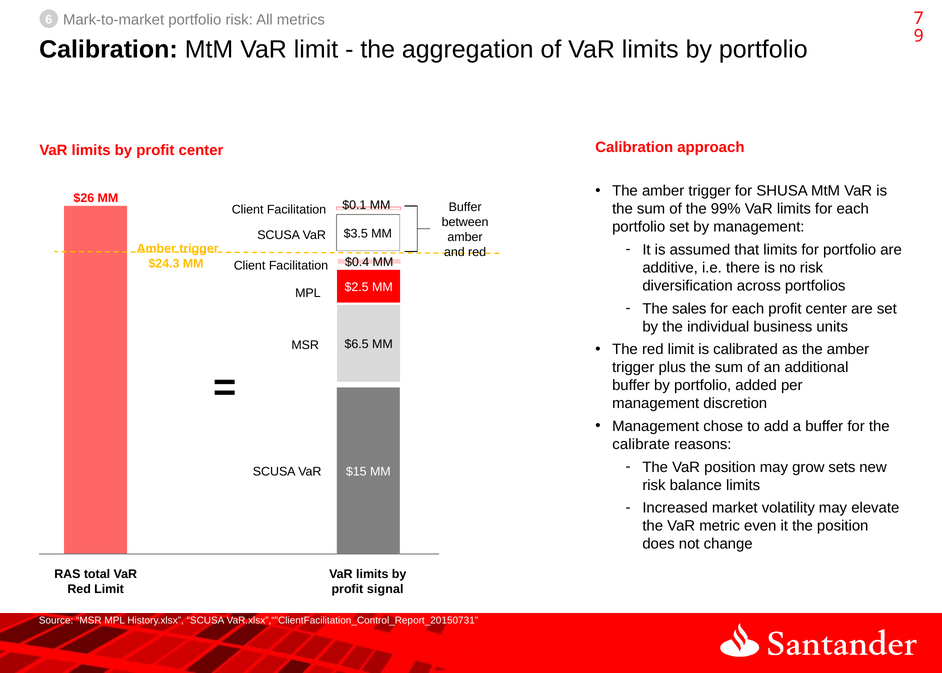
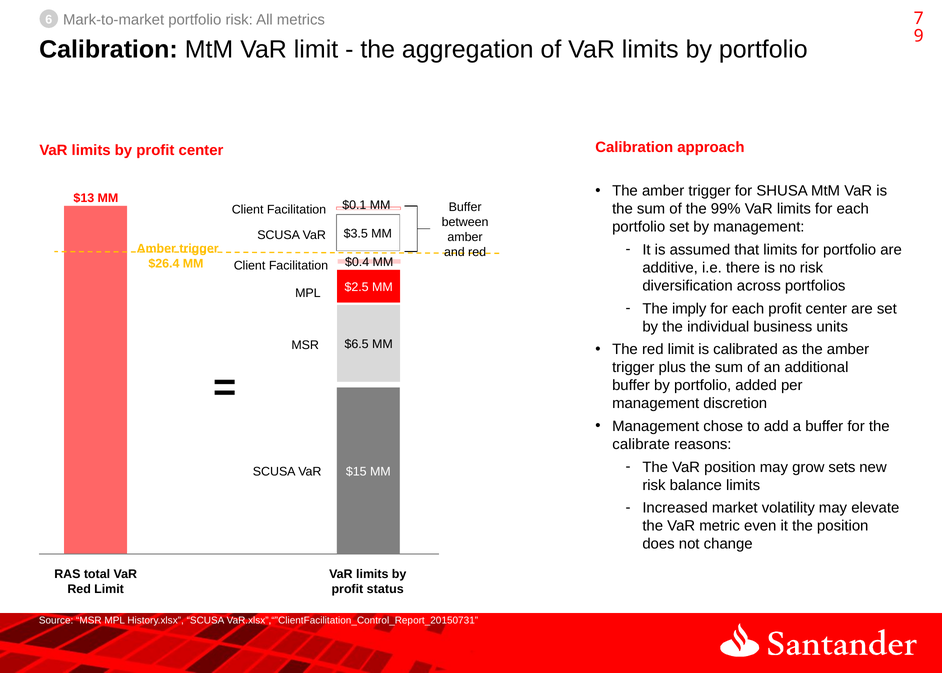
$26: $26 -> $13 (84, 198)
$24.3: $24.3 -> $26.4 (164, 264)
sales: sales -> imply (689, 309)
signal: signal -> status (385, 589)
